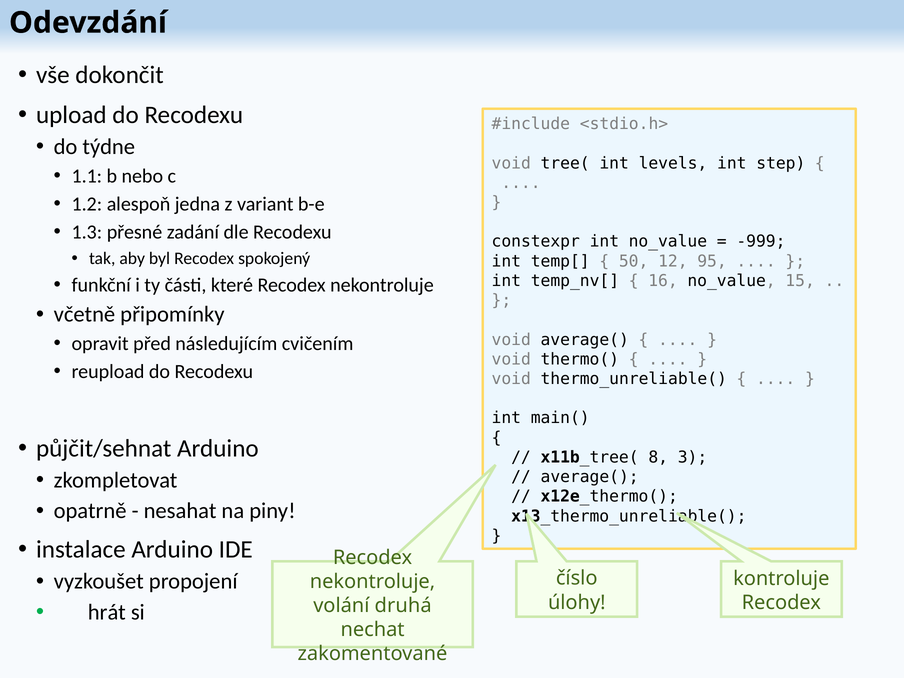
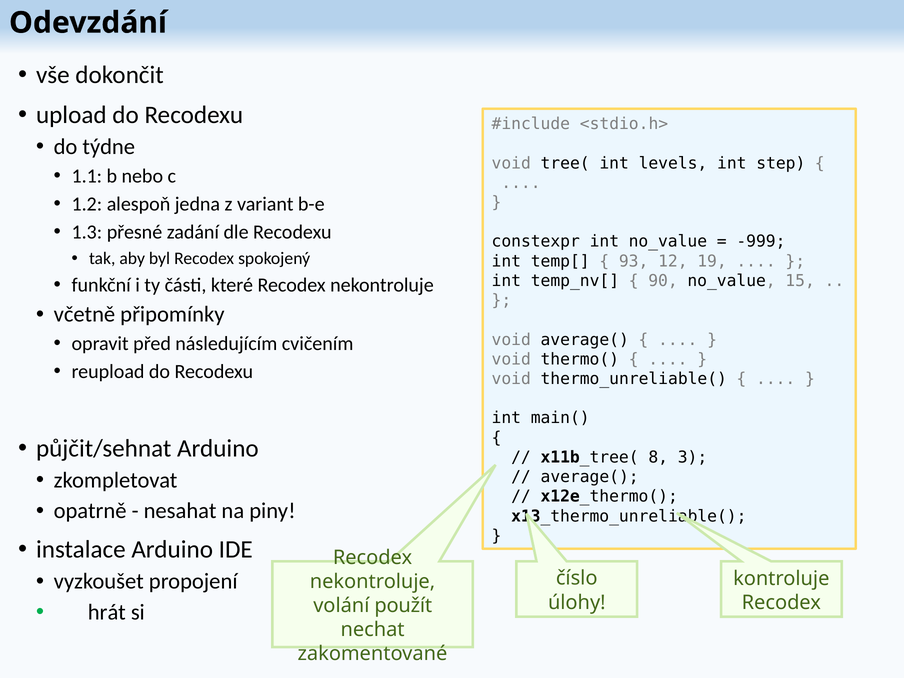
50: 50 -> 93 (634, 261)
95: 95 -> 19 (712, 261)
16: 16 -> 90 (663, 281)
druhá: druhá -> použít (403, 606)
